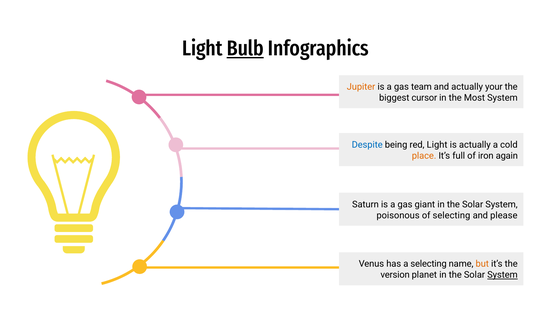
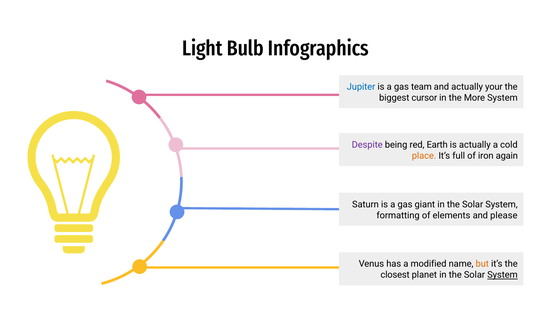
Bulb underline: present -> none (245, 48)
Jupiter colour: orange -> blue (361, 87)
Most: Most -> More (474, 98)
Despite colour: blue -> purple (367, 145)
red Light: Light -> Earth (437, 145)
poisonous: poisonous -> formatting (398, 215)
of selecting: selecting -> elements (451, 215)
a selecting: selecting -> modified (429, 264)
version: version -> closest (395, 275)
